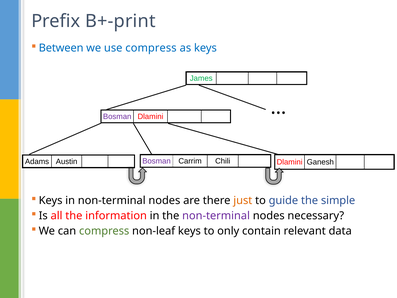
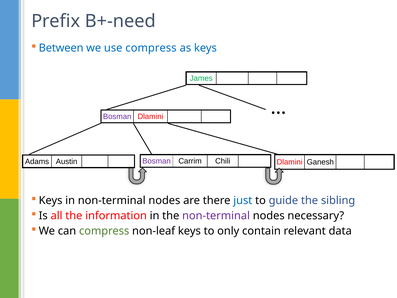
B+-print: B+-print -> B+-need (120, 21)
just colour: orange -> blue (243, 200)
simple: simple -> sibling (338, 200)
